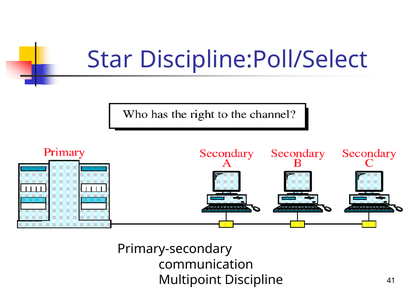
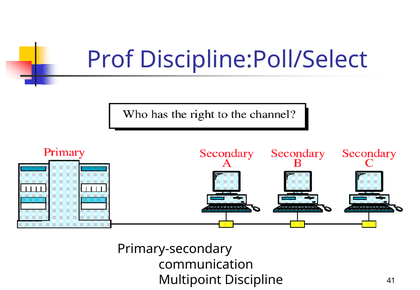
Star: Star -> Prof (110, 60)
